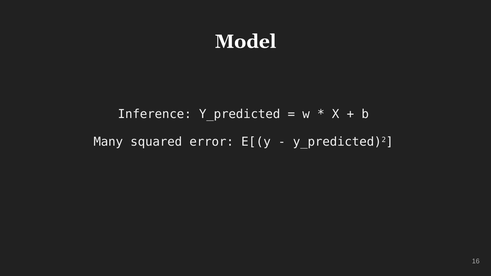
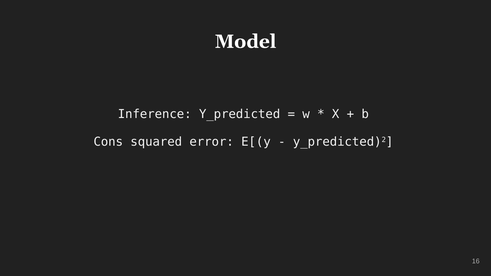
Many: Many -> Cons (108, 142)
